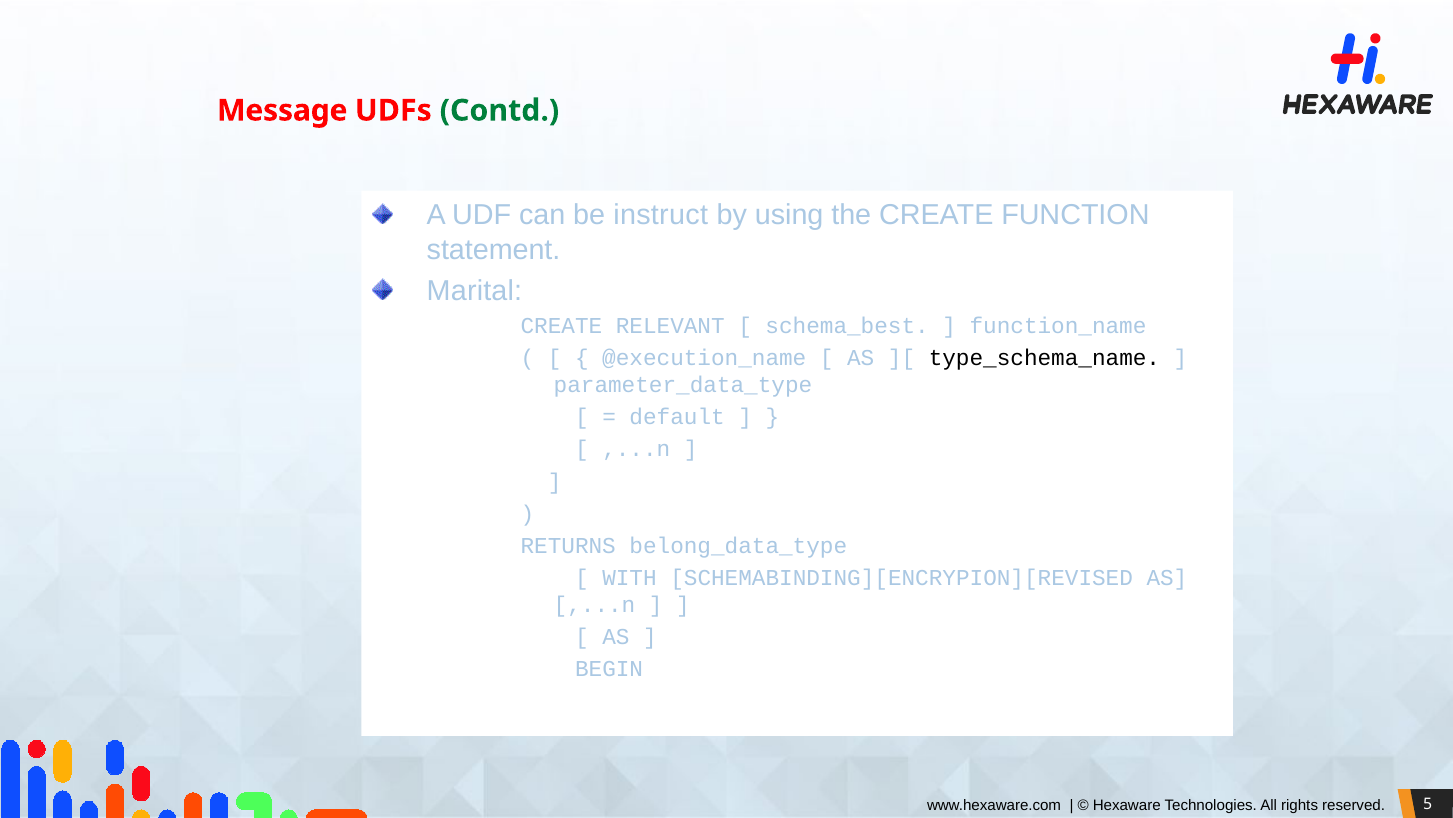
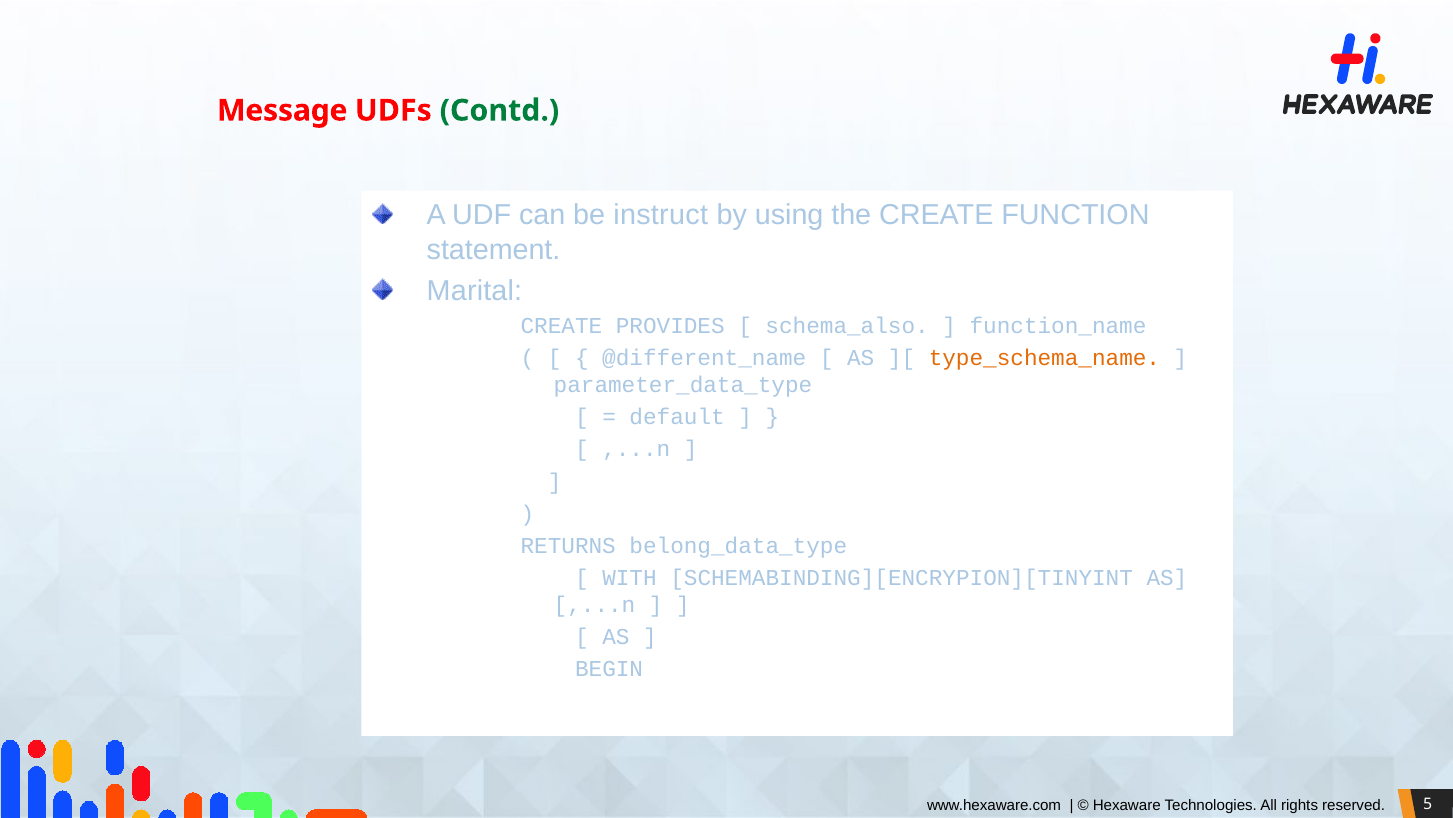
RELEVANT: RELEVANT -> PROVIDES (670, 326)
schema_best: schema_best -> schema_also (847, 326)
@execution_name: @execution_name -> @different_name (704, 358)
type_schema_name colour: black -> orange (1044, 358)
SCHEMABINDING][ENCRYPION][REVISED: SCHEMABINDING][ENCRYPION][REVISED -> SCHEMABINDING][ENCRYPION][TINYINT (902, 577)
